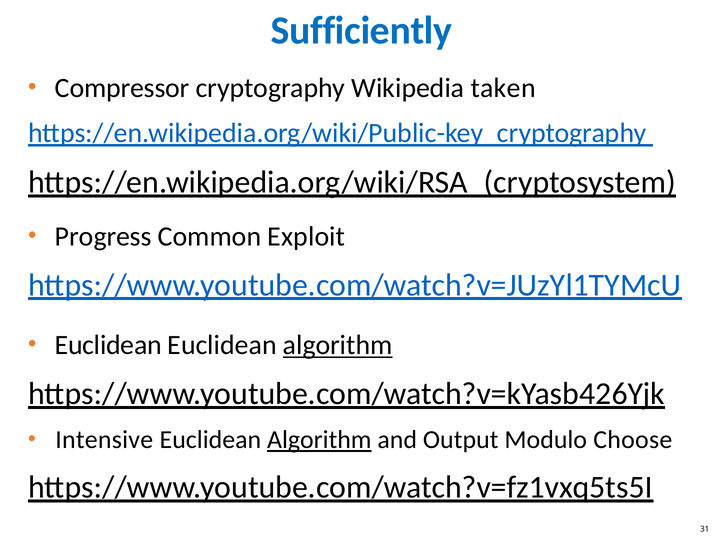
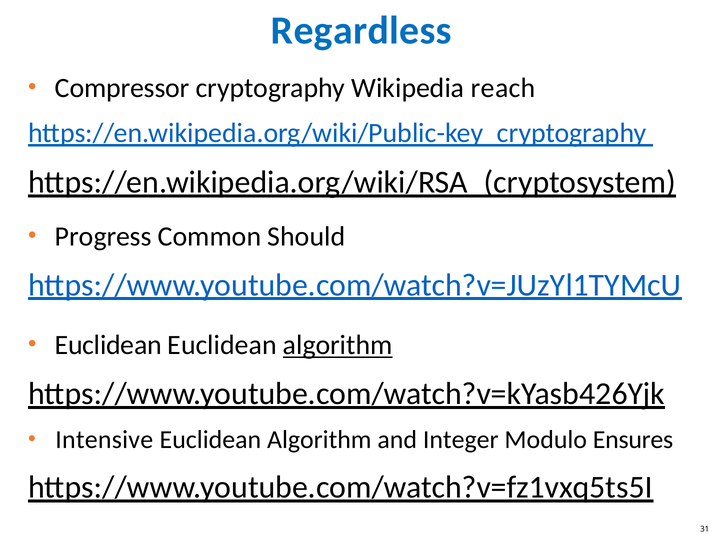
Sufficiently: Sufficiently -> Regardless (361, 31)
taken: taken -> reach (503, 88)
Exploit: Exploit -> Should (306, 236)
Algorithm underline: present -> none (319, 440)
Output: Output -> Integer (461, 440)
Choose: Choose -> Ensures (633, 440)
